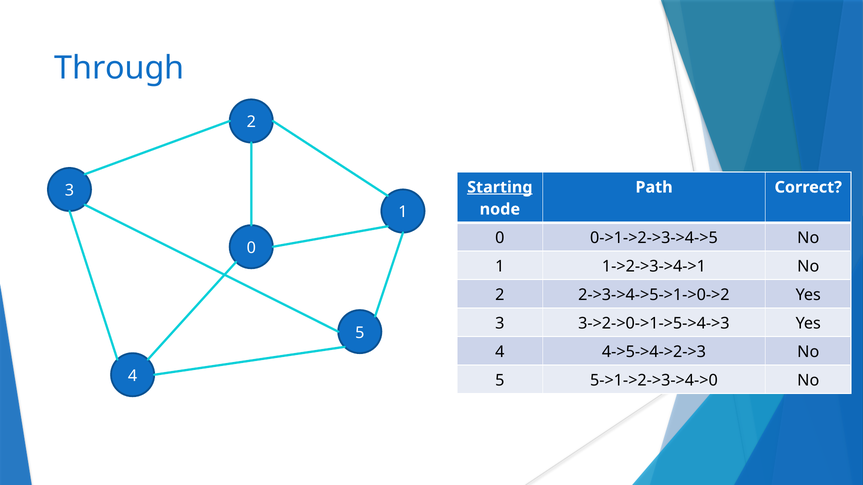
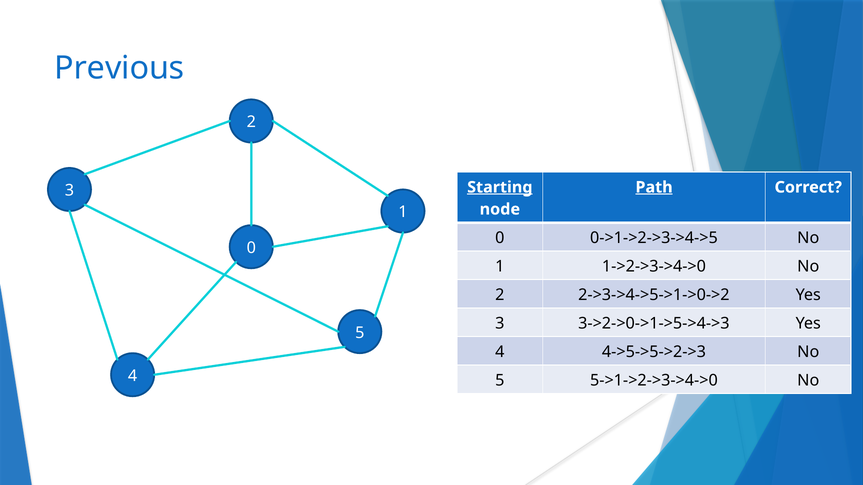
Through: Through -> Previous (119, 68)
Path underline: none -> present (654, 187)
1->2->3->4->1: 1->2->3->4->1 -> 1->2->3->4->0 (654, 266)
4->5->4->2->3: 4->5->4->2->3 -> 4->5->5->2->3 (654, 352)
